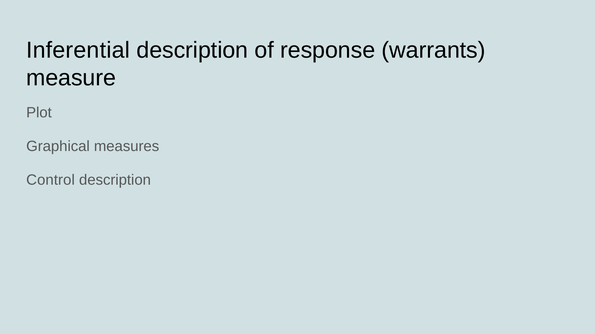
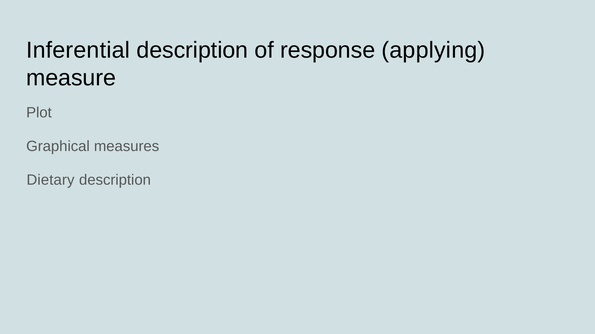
warrants: warrants -> applying (433, 50)
Control: Control -> Dietary (51, 180)
